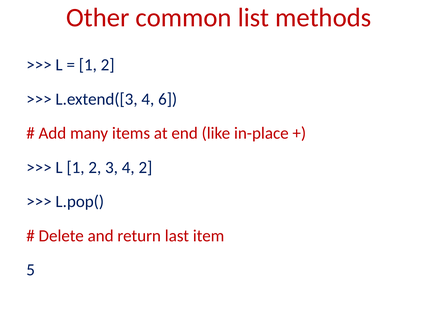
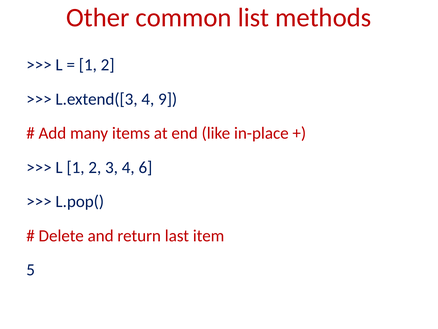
6: 6 -> 9 (168, 99)
4 2: 2 -> 6 (145, 167)
